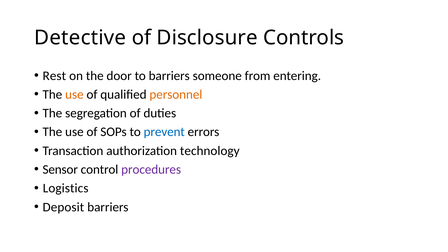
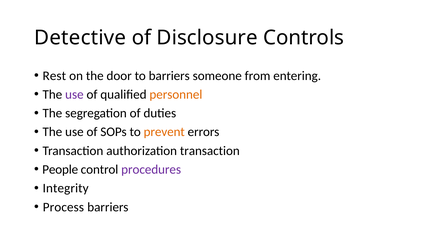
use colour: orange -> purple (74, 94)
prevent colour: blue -> orange (164, 132)
authorization technology: technology -> transaction (210, 151)
Sensor: Sensor -> People (60, 170)
Logistics: Logistics -> Integrity (66, 188)
Deposit: Deposit -> Process (63, 207)
